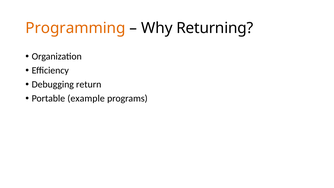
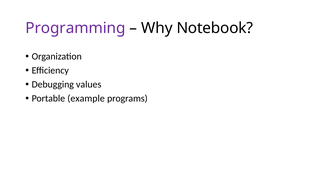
Programming colour: orange -> purple (75, 28)
Returning: Returning -> Notebook (215, 28)
return: return -> values (89, 84)
